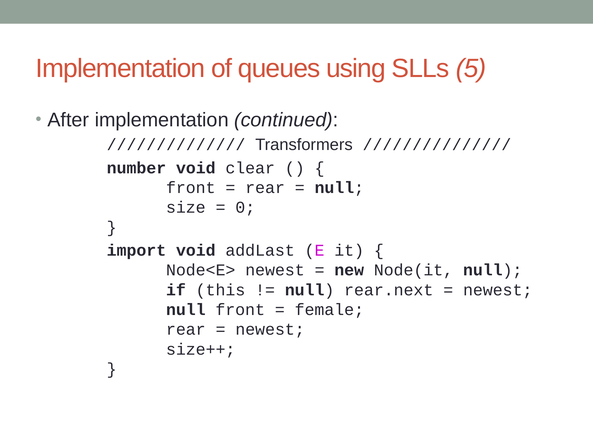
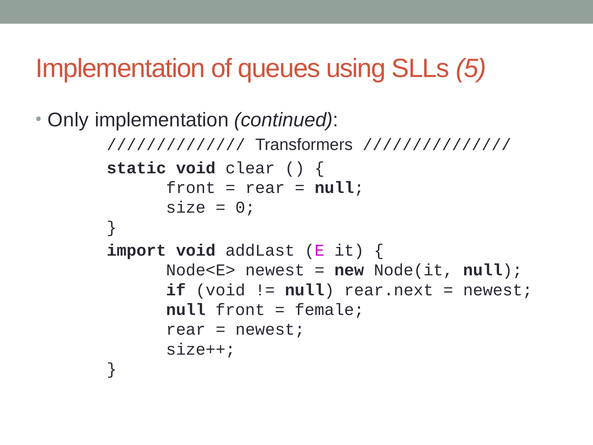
After: After -> Only (68, 120)
number: number -> static (136, 168)
if this: this -> void (220, 290)
